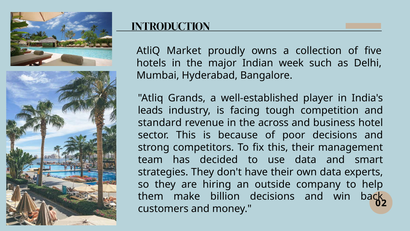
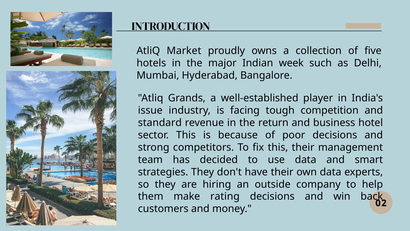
leads: leads -> issue (150, 110)
across: across -> return (273, 122)
billion: billion -> rating (225, 196)
